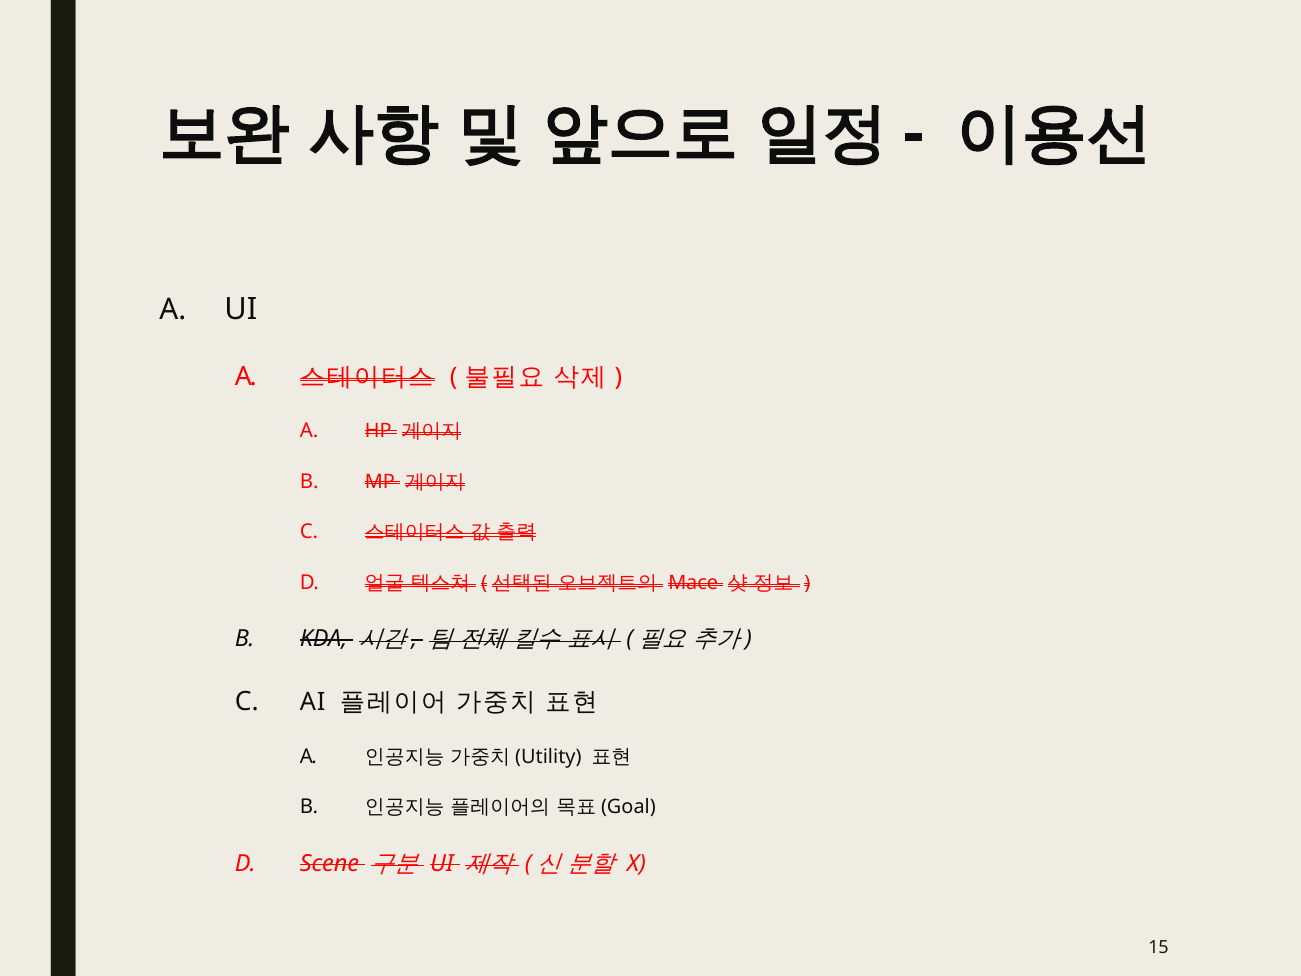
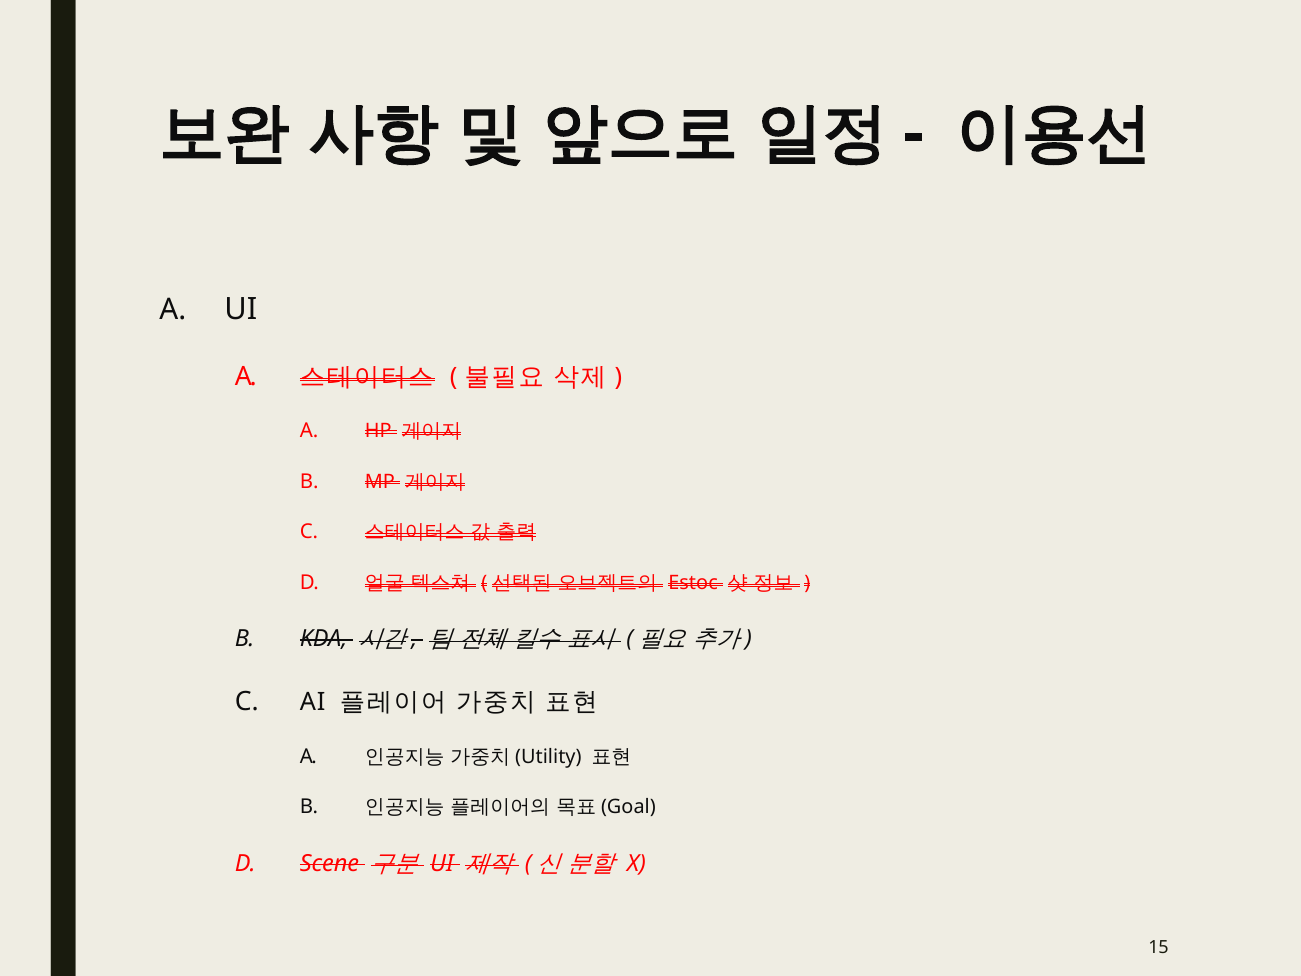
Mace: Mace -> Estoc (693, 583)
